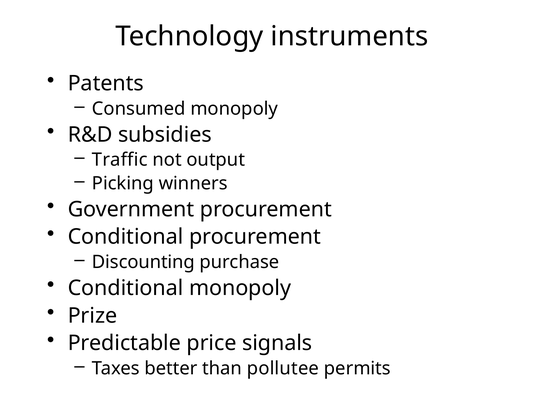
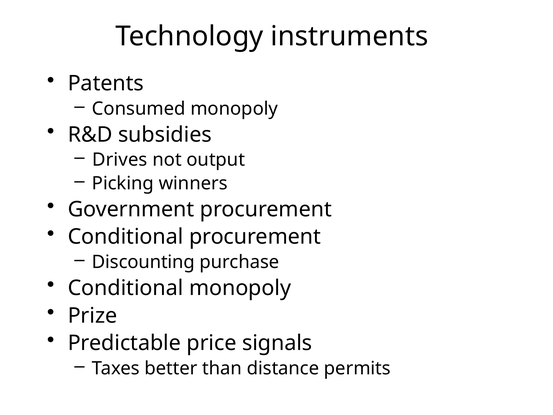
Traffic: Traffic -> Drives (120, 160)
pollutee: pollutee -> distance (283, 368)
